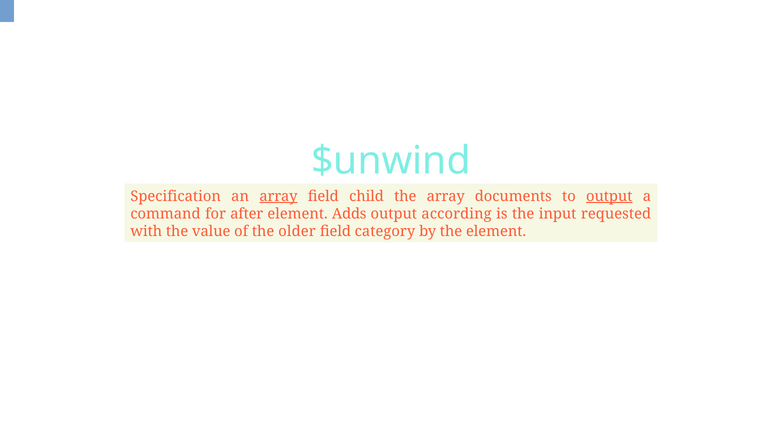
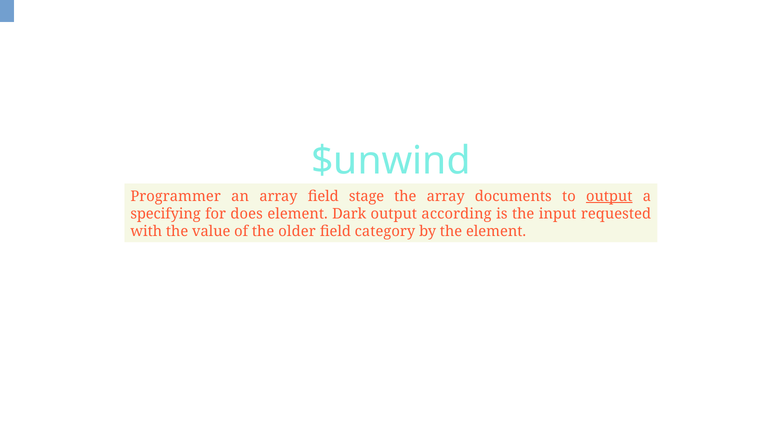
Specification: Specification -> Programmer (176, 196)
array underline: present -> none (278, 196)
child: child -> stage (367, 196)
command: command -> specifying (166, 214)
after: after -> does (247, 214)
Adds: Adds -> Dark (349, 214)
